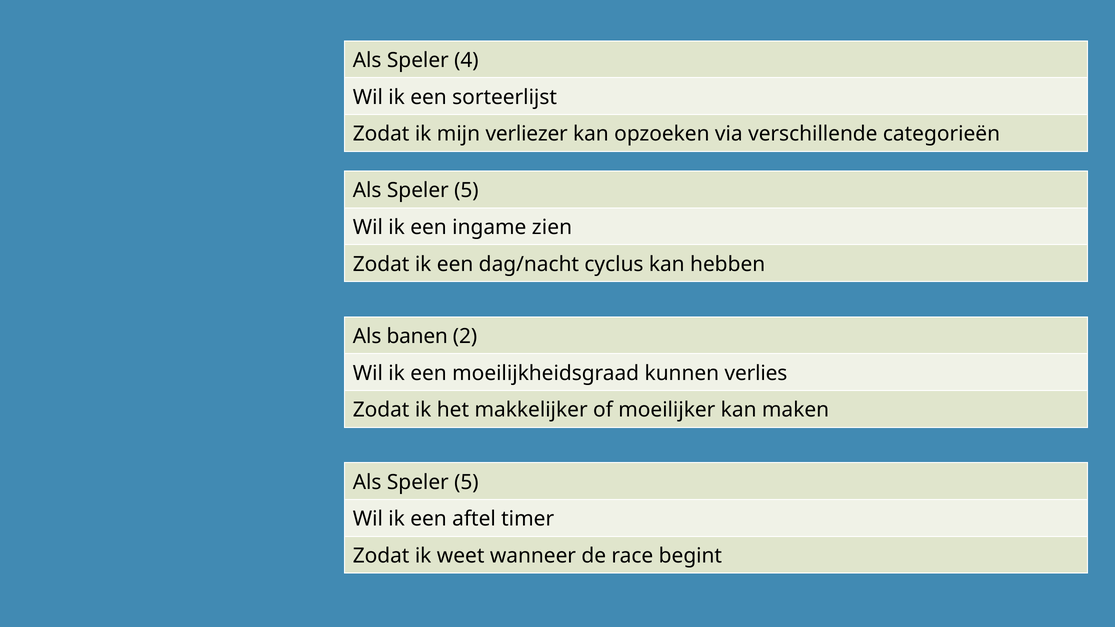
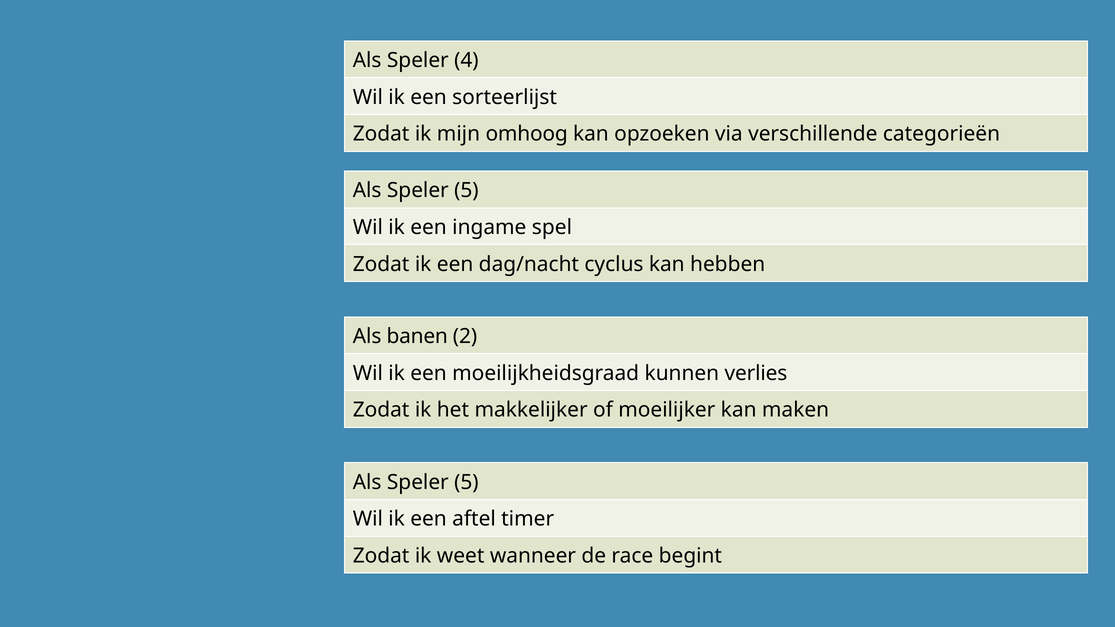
verliezer: verliezer -> omhoog (527, 134)
zien: zien -> spel (552, 227)
